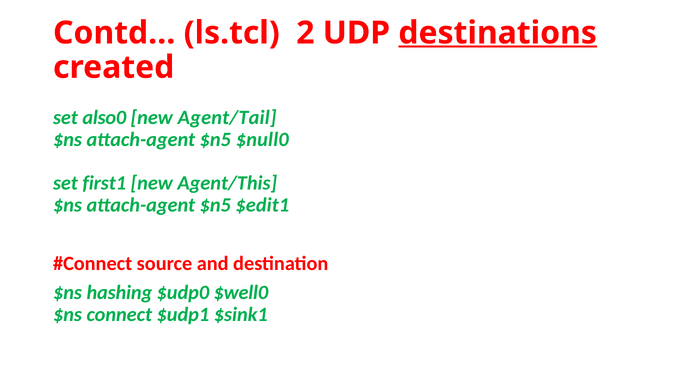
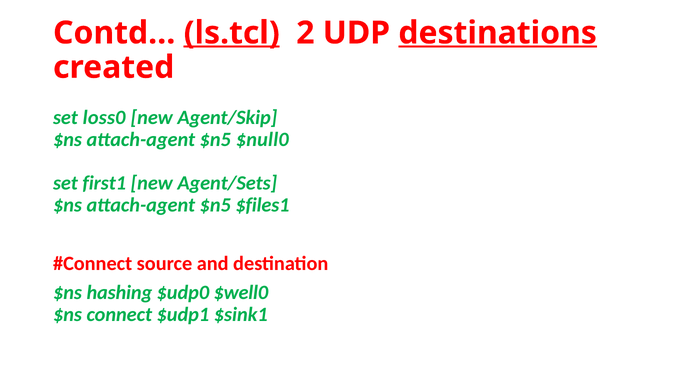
ls.tcl underline: none -> present (232, 33)
also0: also0 -> loss0 (104, 118)
Agent/Tail: Agent/Tail -> Agent/Skip (227, 118)
Agent/This: Agent/This -> Agent/Sets (227, 183)
$edit1: $edit1 -> $files1 (262, 205)
